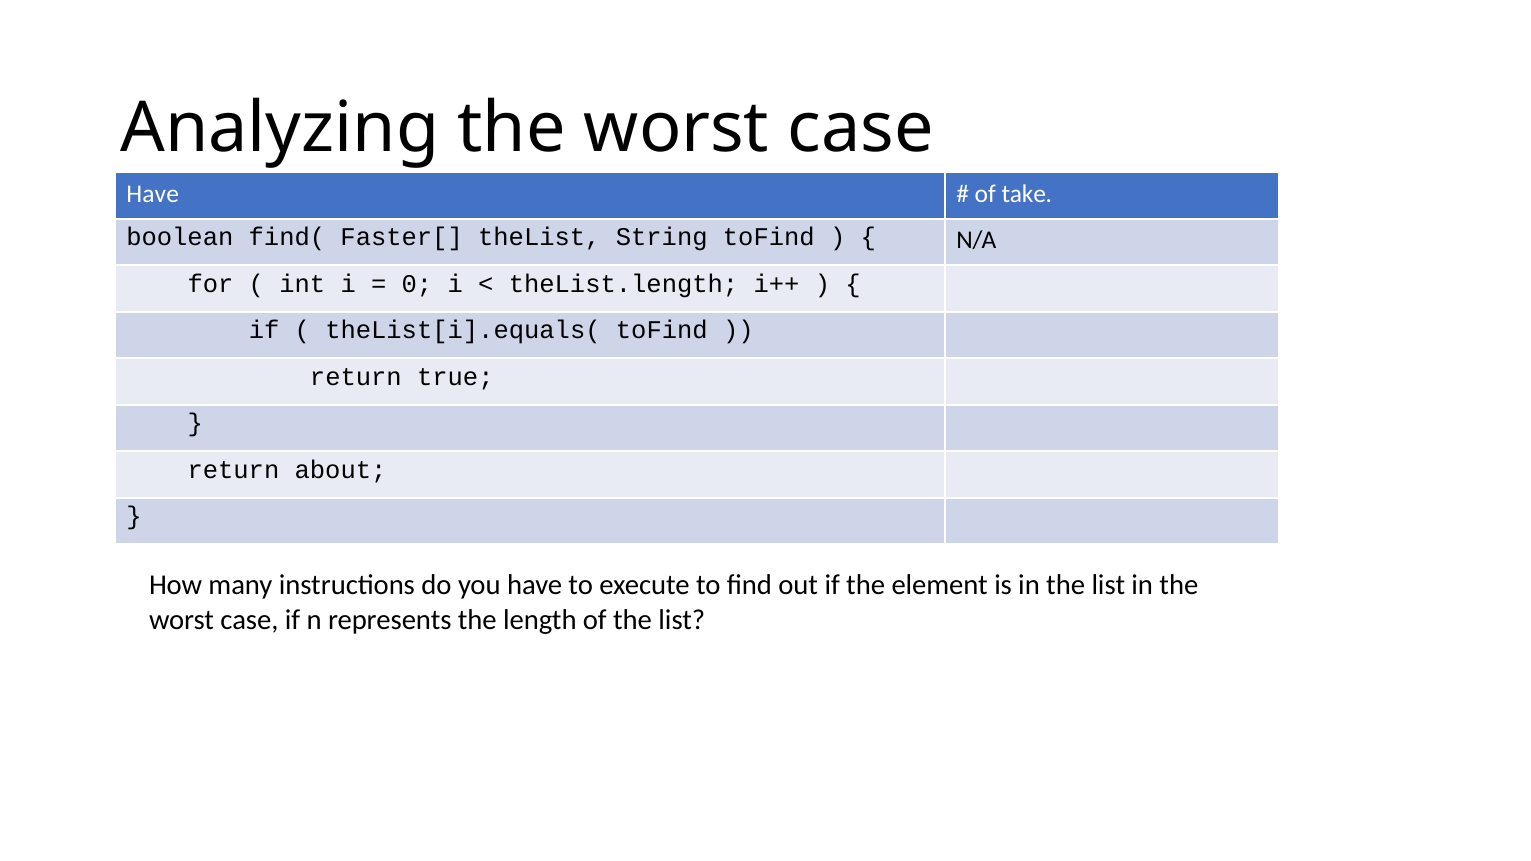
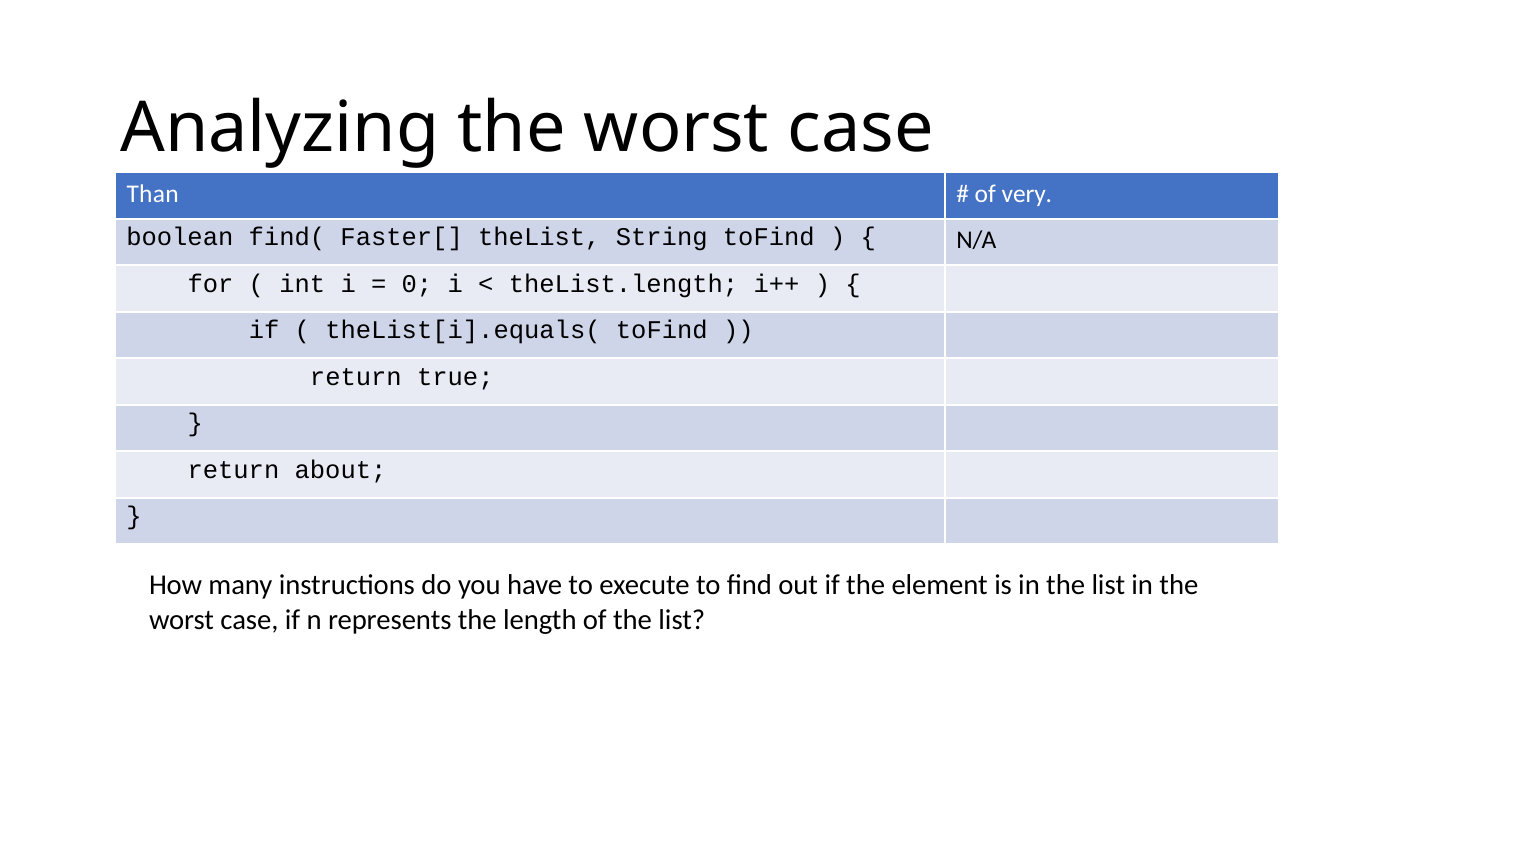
Have: Have -> Than (153, 194)
take: take -> very (1027, 194)
